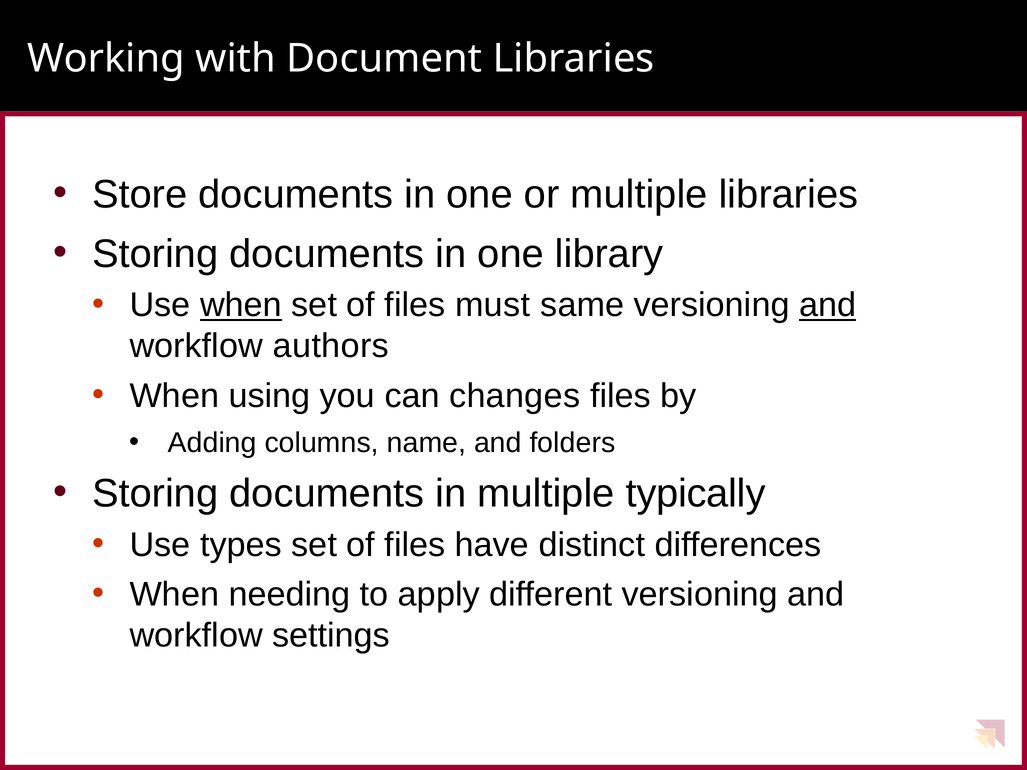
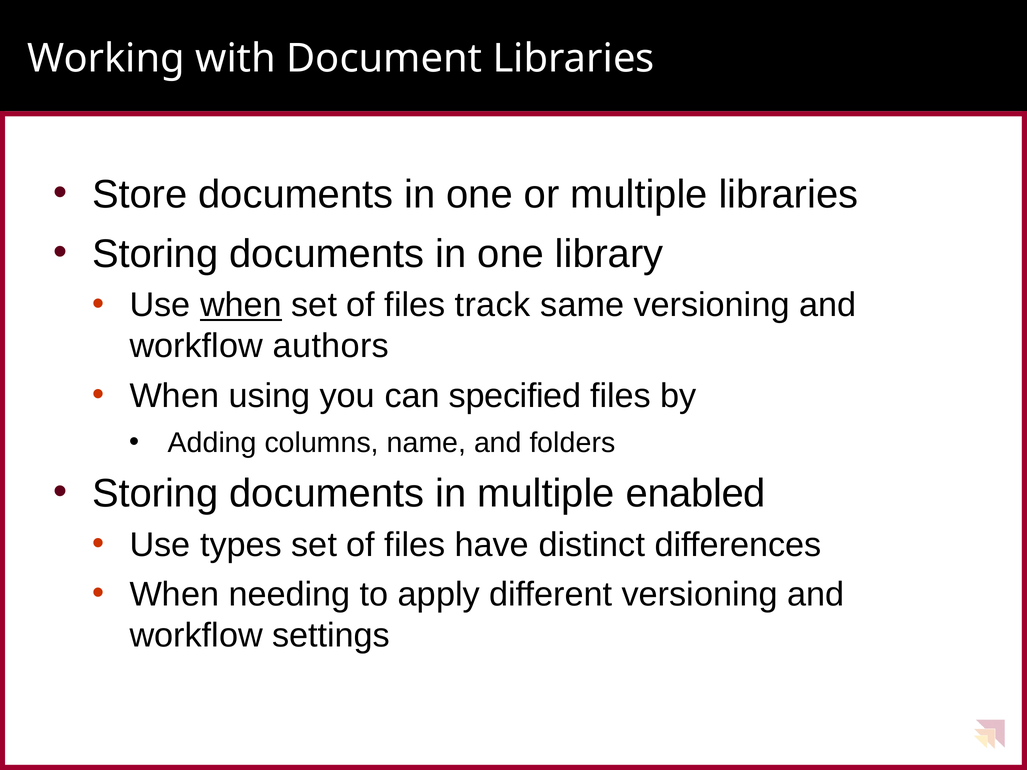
must: must -> track (493, 305)
and underline: present -> none (828, 305)
changes: changes -> specified (515, 396)
typically: typically -> enabled (696, 494)
